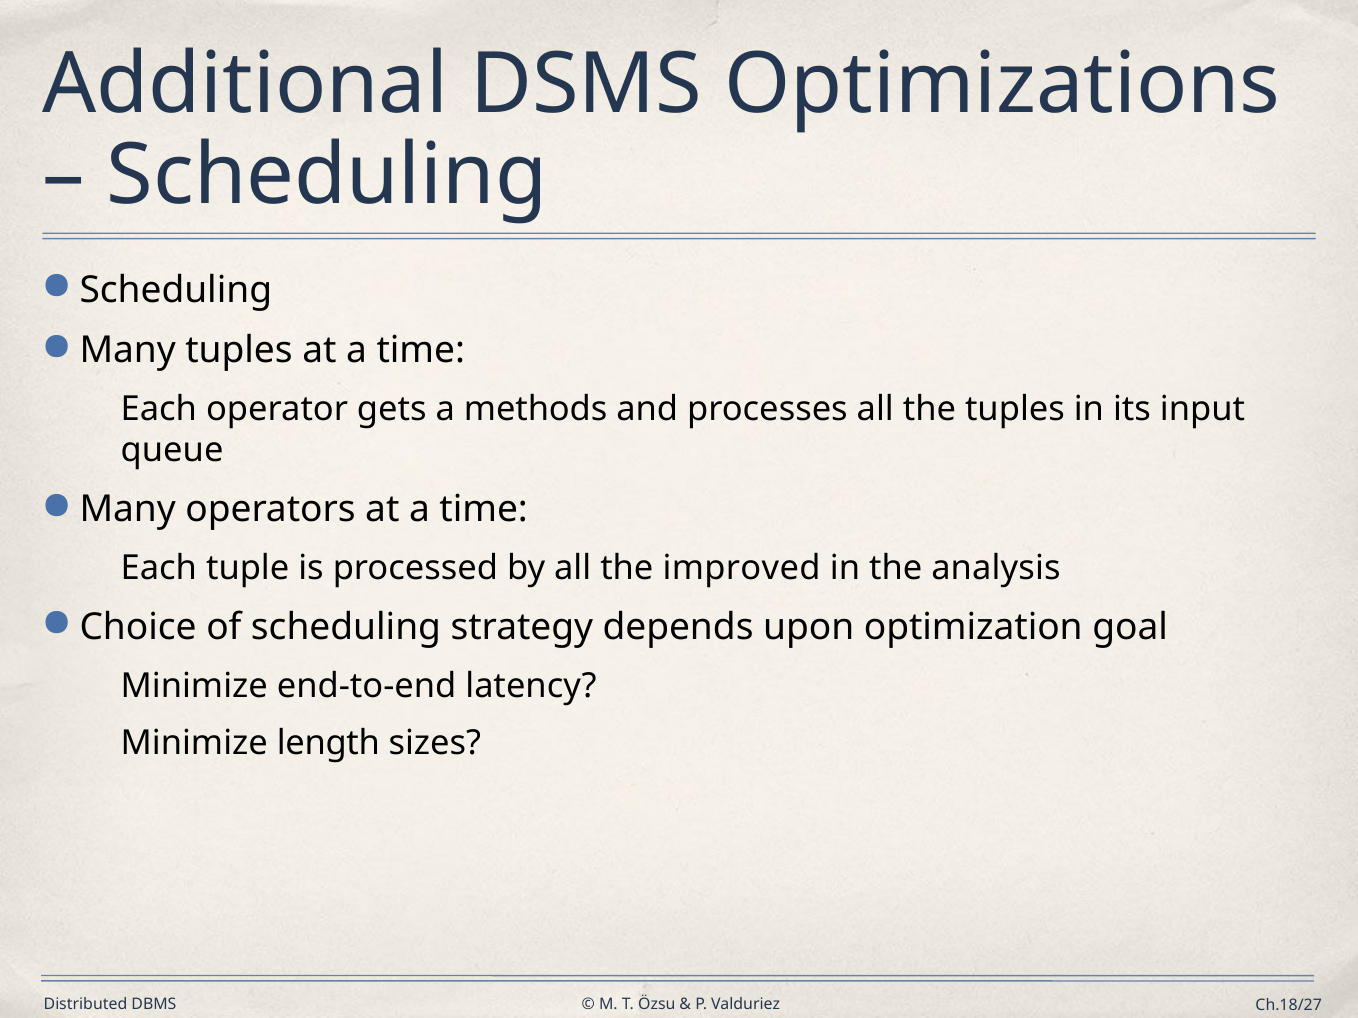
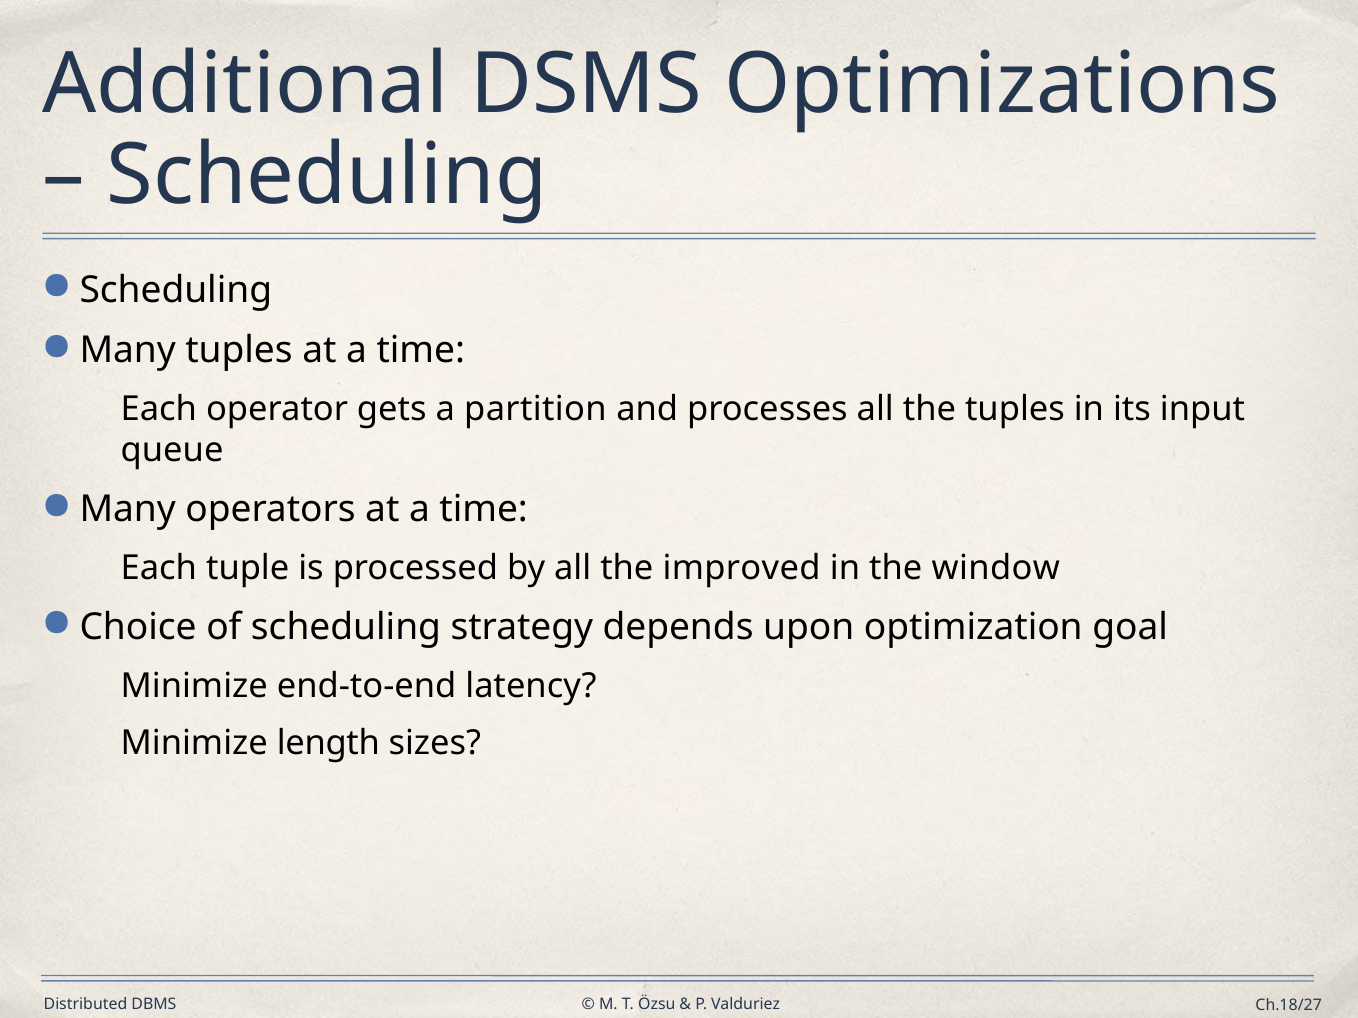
methods: methods -> partition (535, 409)
analysis: analysis -> window (996, 568)
